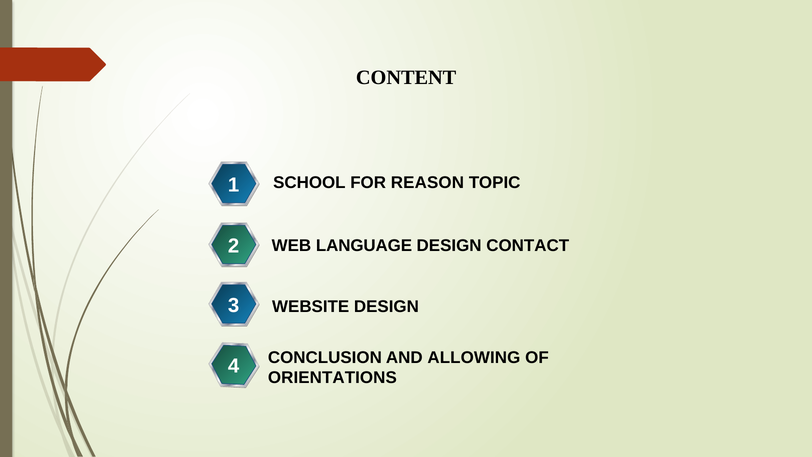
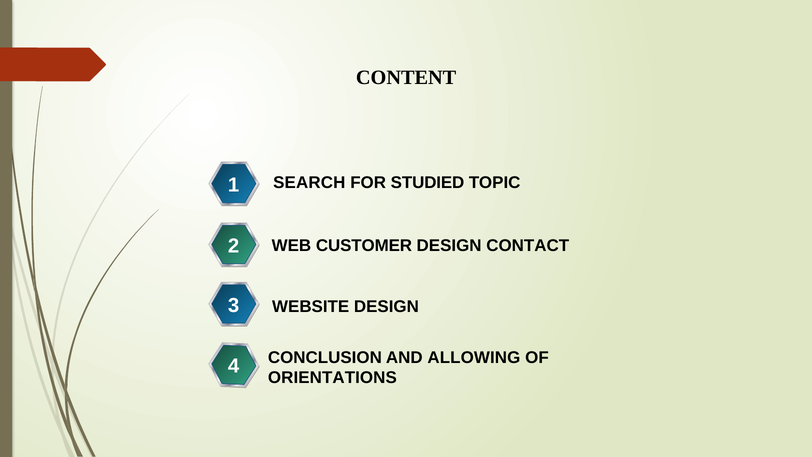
SCHOOL: SCHOOL -> SEARCH (309, 183)
REASON: REASON -> STUDIED (428, 183)
LANGUAGE: LANGUAGE -> CUSTOMER (364, 245)
